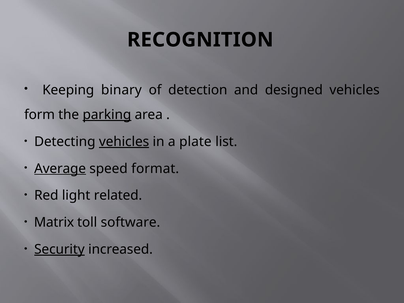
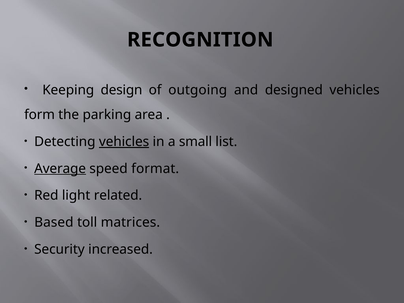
binary: binary -> design (122, 90)
detection: detection -> outgoing (198, 90)
parking underline: present -> none (107, 115)
plate: plate -> small (196, 142)
Matrix: Matrix -> Based (54, 222)
software: software -> matrices (130, 222)
Security underline: present -> none (59, 249)
